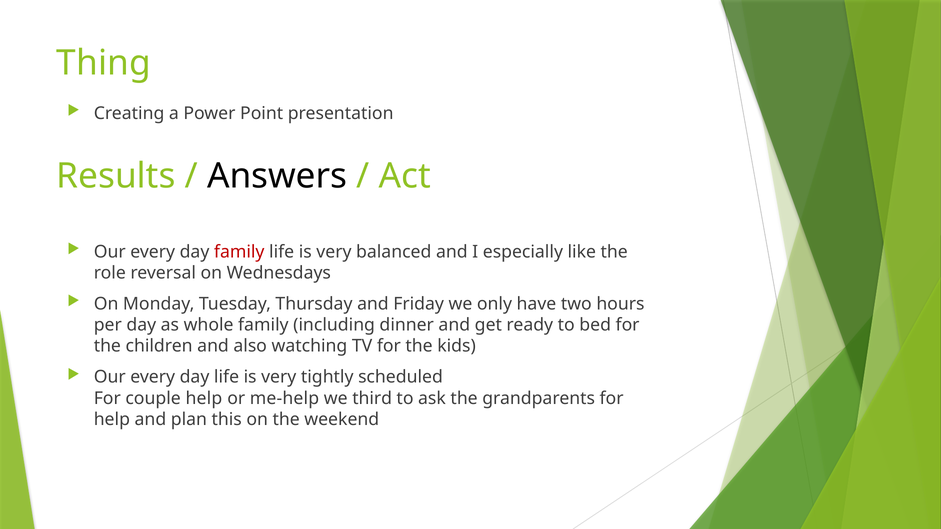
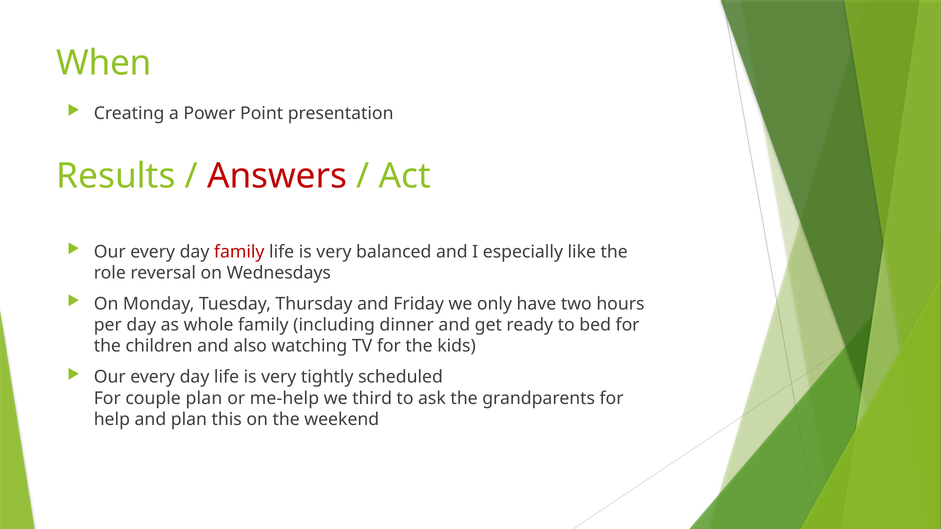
Thing: Thing -> When (104, 63)
Answers colour: black -> red (277, 176)
couple help: help -> plan (204, 398)
